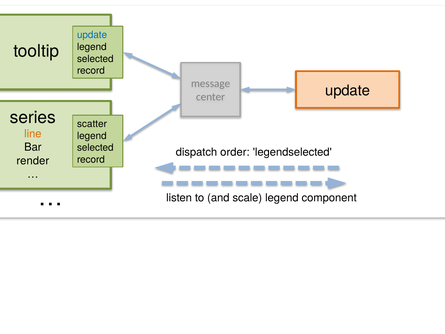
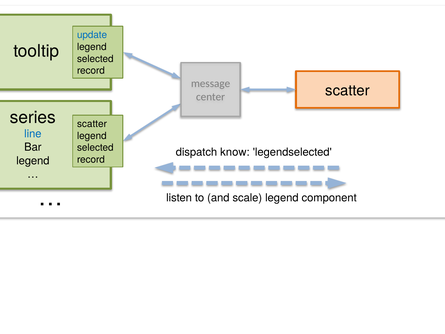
update: update -> scatter (348, 90)
line colour: orange -> blue (33, 134)
order: order -> know (235, 152)
render: render -> legend (33, 161)
